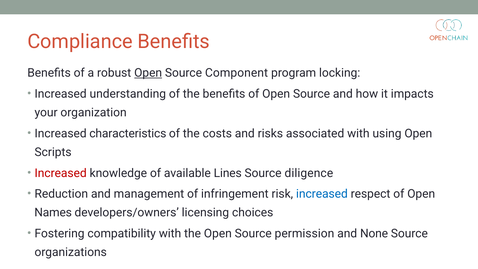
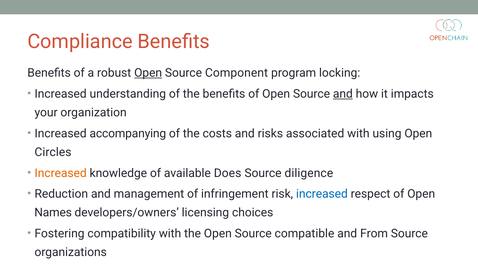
and underline: none -> present (343, 94)
characteristics: characteristics -> accompanying (128, 133)
Scripts: Scripts -> Circles (53, 152)
Increased colour: red -> orange (61, 173)
Lines: Lines -> Does (228, 173)
permission: permission -> compatible (304, 233)
None: None -> From (374, 233)
